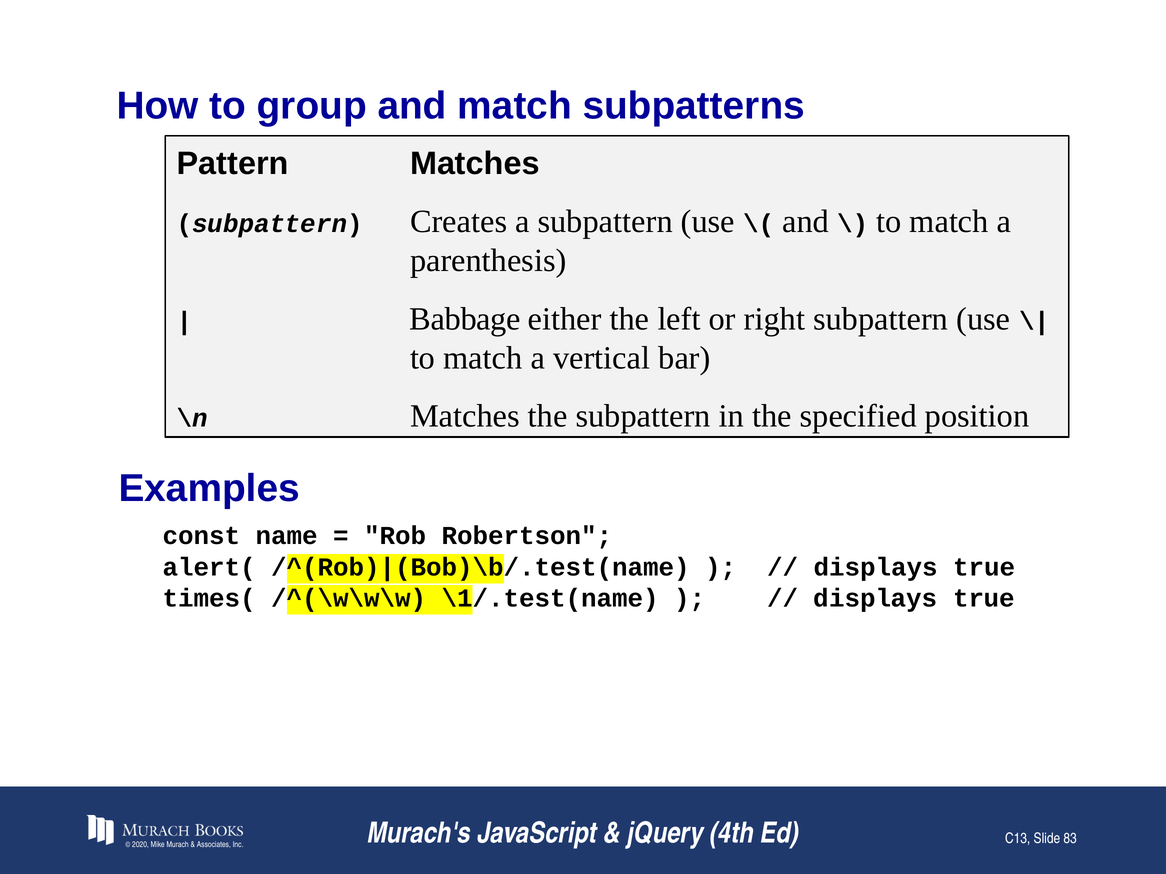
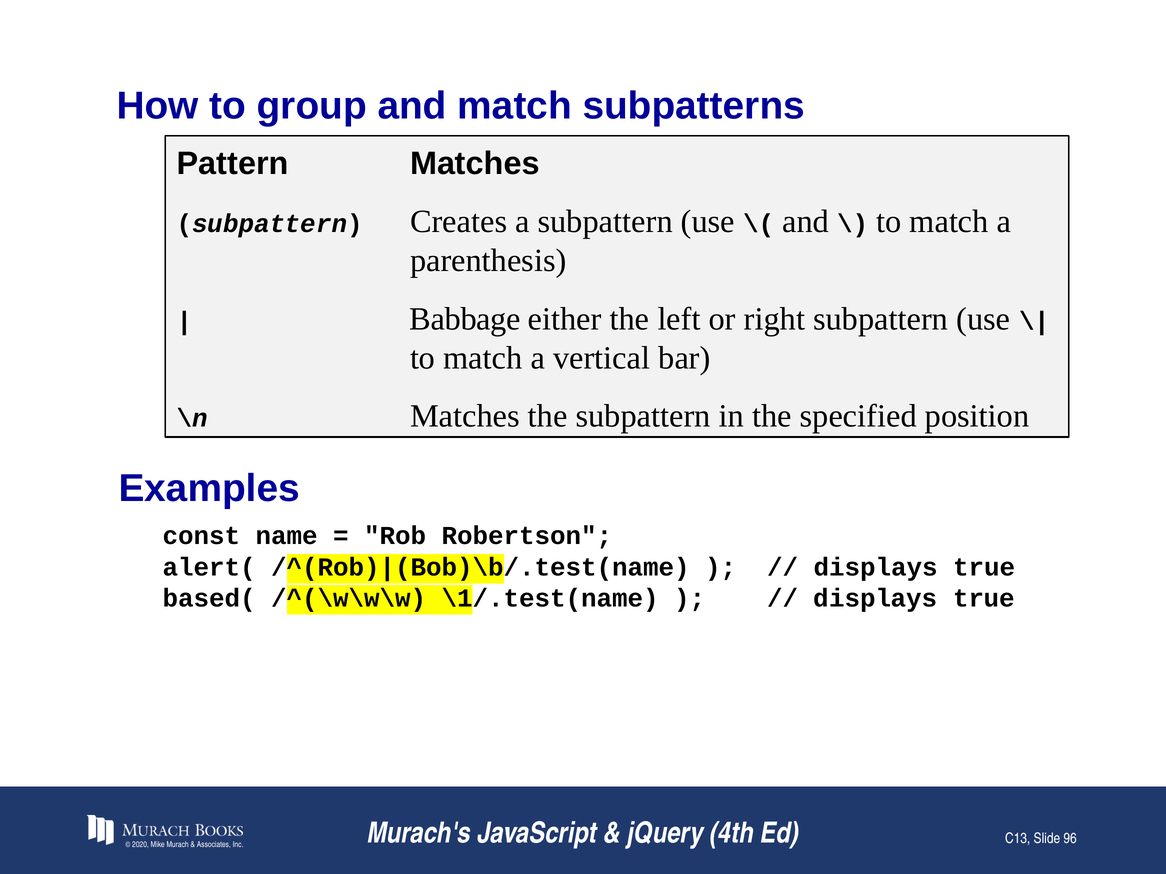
times(: times( -> based( (209, 598)
83: 83 -> 96 (1070, 839)
